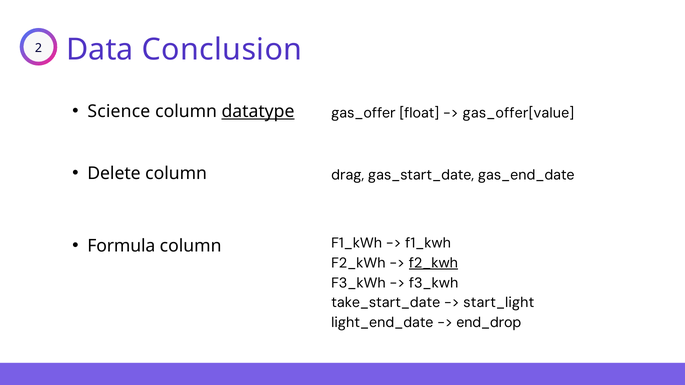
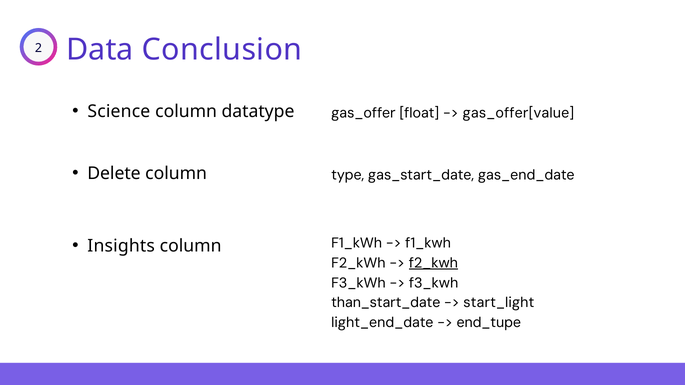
datatype underline: present -> none (258, 111)
drag: drag -> type (348, 175)
Formula: Formula -> Insights (121, 246)
take_start_date: take_start_date -> than_start_date (386, 303)
end_drop: end_drop -> end_tupe (489, 323)
